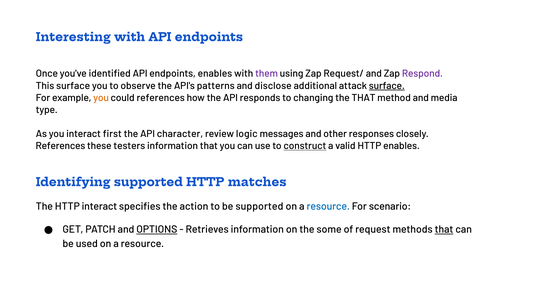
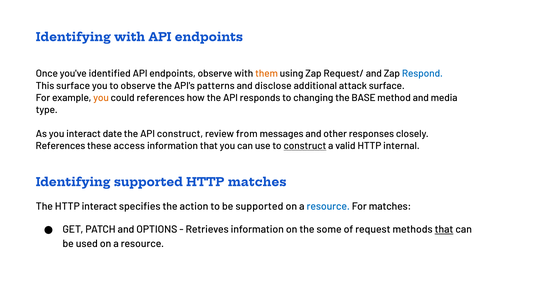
Interesting: Interesting -> Identifying (73, 37)
endpoints enables: enables -> observe (215, 74)
them colour: purple -> orange (267, 74)
Respond colour: purple -> blue (422, 74)
surface underline: present -> none (387, 86)
the THAT: THAT -> BASE (364, 98)
first: first -> date (112, 134)
API character: character -> construct (180, 134)
logic: logic -> from (247, 134)
testers: testers -> access (129, 146)
HTTP enables: enables -> internal (401, 146)
For scenario: scenario -> matches (390, 206)
OPTIONS underline: present -> none (157, 229)
